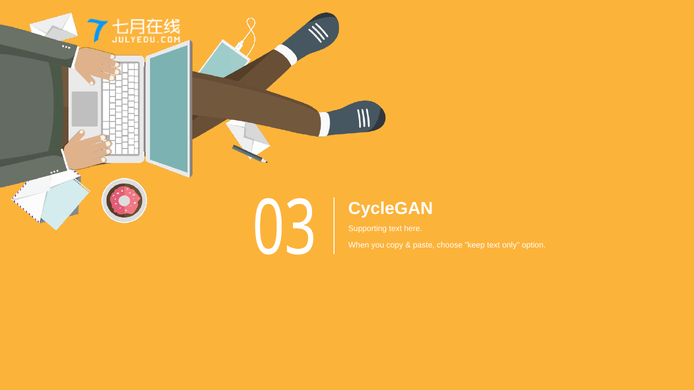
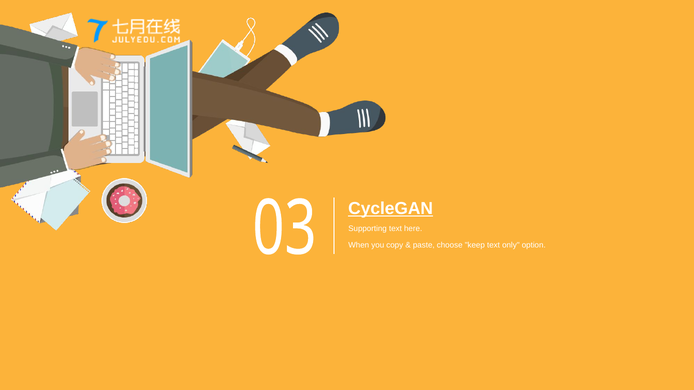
CycleGAN underline: none -> present (391, 209)
